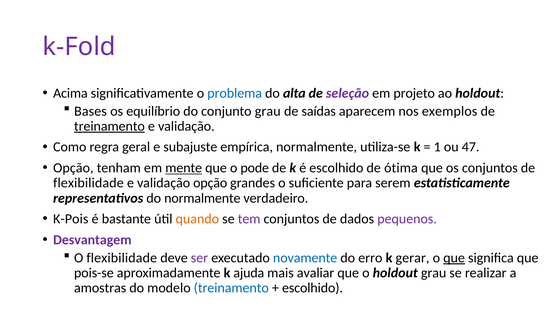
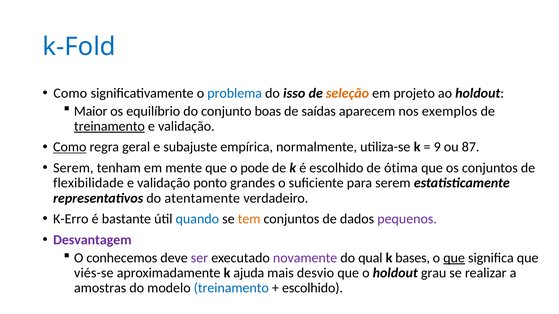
k-Fold colour: purple -> blue (79, 47)
Acima: Acima -> Como (70, 93)
alta: alta -> isso (294, 93)
seleção colour: purple -> orange (348, 93)
Bases: Bases -> Maior (91, 111)
conjunto grau: grau -> boas (268, 111)
Como underline: none -> present (70, 147)
1: 1 -> 9 (437, 147)
47: 47 -> 87 (471, 147)
Opção: Opção -> Serem (73, 168)
mente underline: present -> none (184, 168)
validação opção: opção -> ponto (210, 183)
do normalmente: normalmente -> atentamente (202, 198)
K-Pois: K-Pois -> K-Erro (71, 219)
quando colour: orange -> blue (197, 219)
tem colour: purple -> orange (249, 219)
O flexibilidade: flexibilidade -> conhecemos (122, 258)
novamente colour: blue -> purple (305, 258)
erro: erro -> qual (370, 258)
gerar: gerar -> bases (413, 258)
pois-se: pois-se -> viés-se (94, 273)
avaliar: avaliar -> desvio (315, 273)
